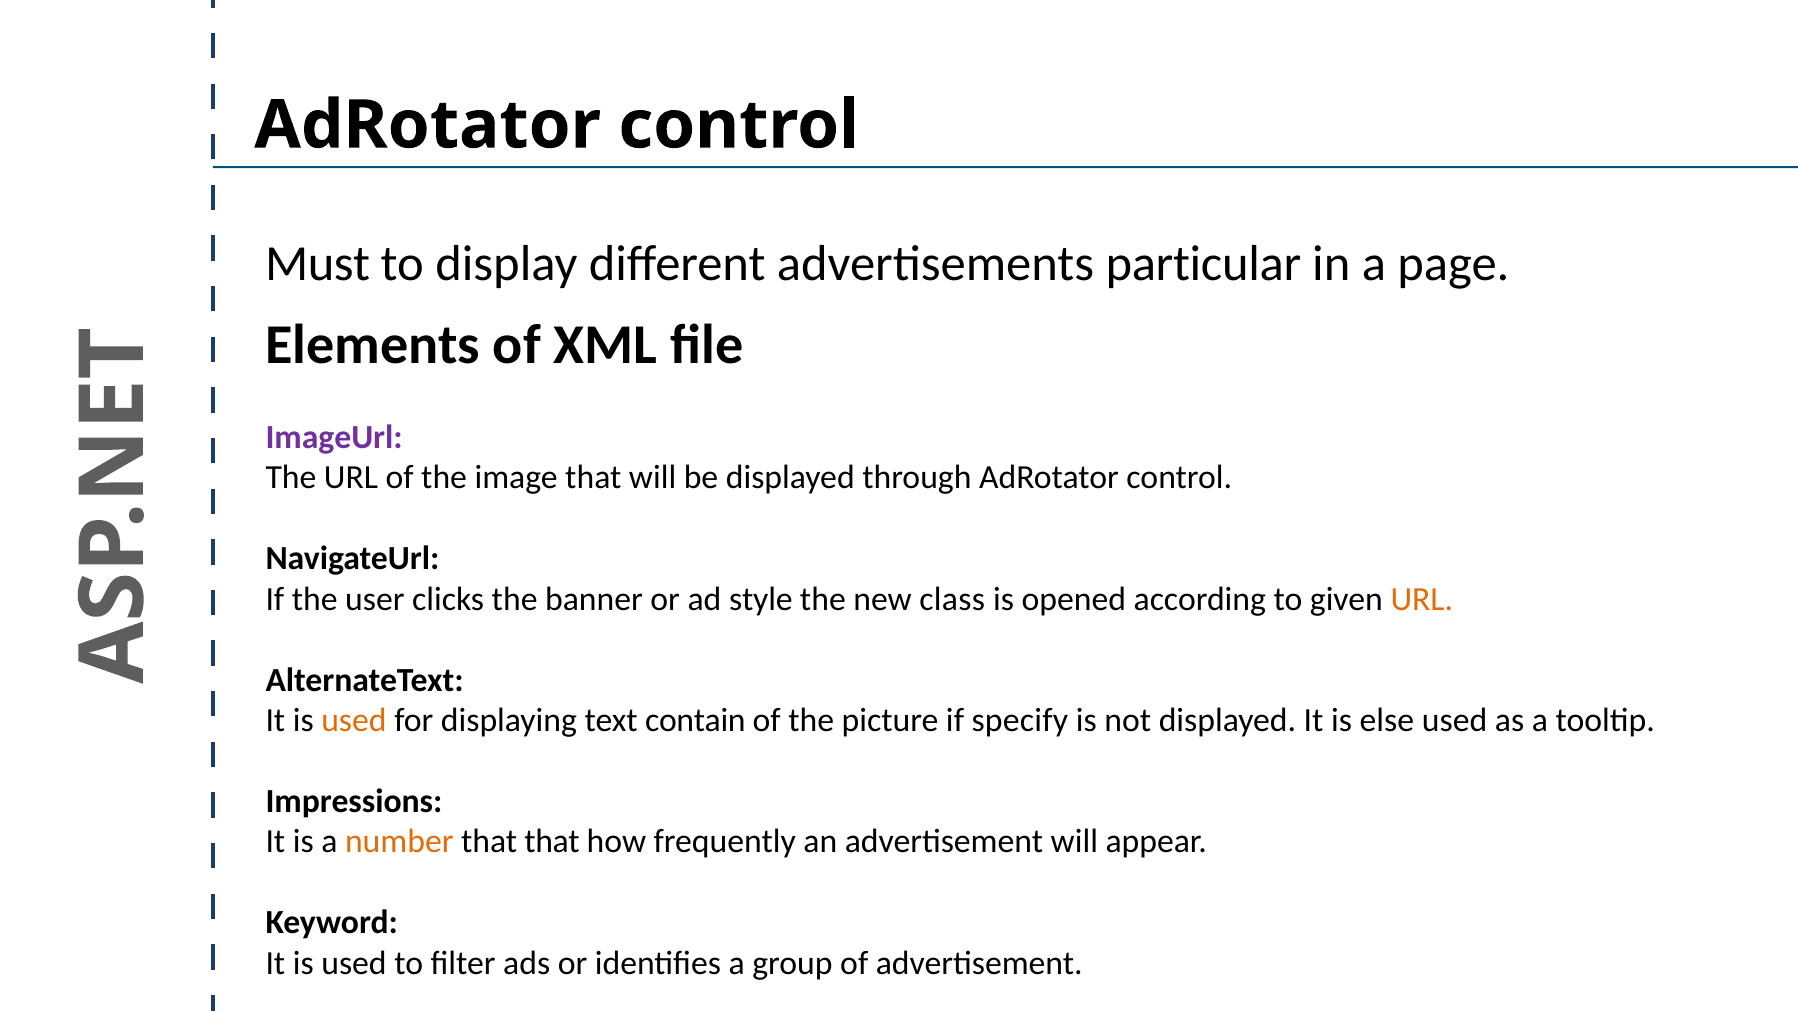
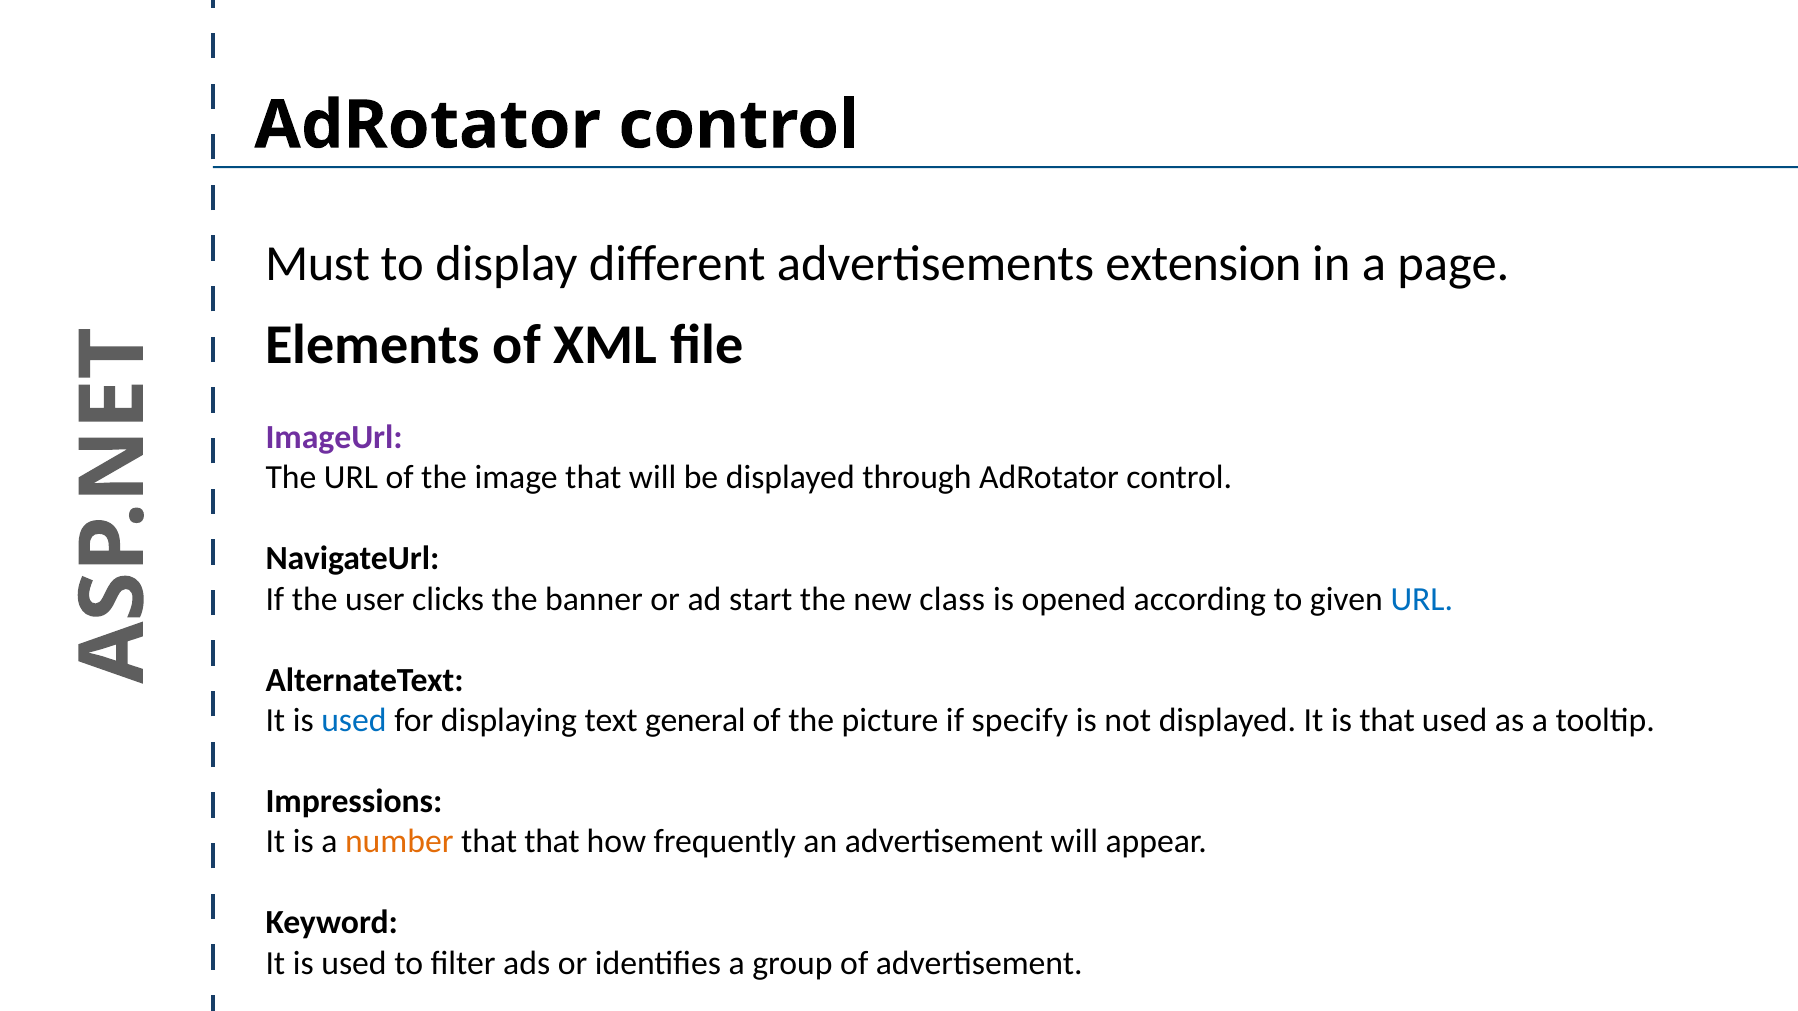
particular: particular -> extension (1203, 264)
style: style -> start (761, 599)
URL colour: orange -> blue (1422, 599)
used colour: orange -> blue (354, 721)
contain: contain -> general (695, 721)
is else: else -> that (1387, 721)
